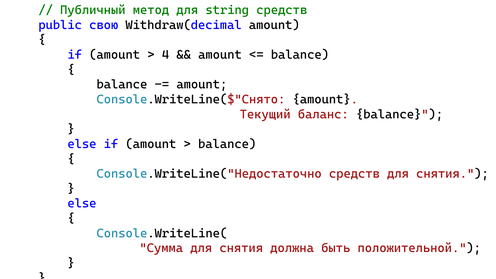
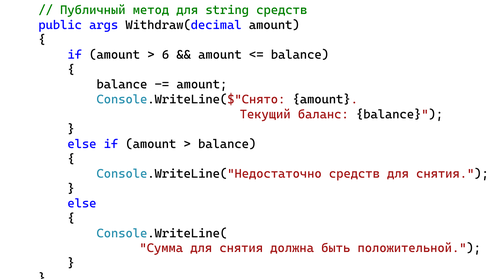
свою: свою -> args (104, 25)
4: 4 -> 6 (166, 55)
